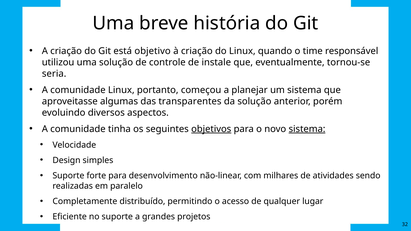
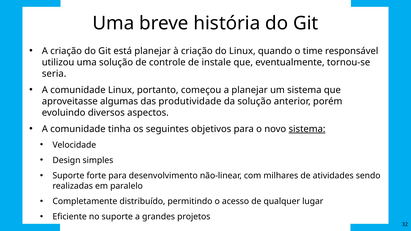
está objetivo: objetivo -> planejar (153, 51)
transparentes: transparentes -> produtividade (190, 101)
objetivos underline: present -> none (211, 129)
